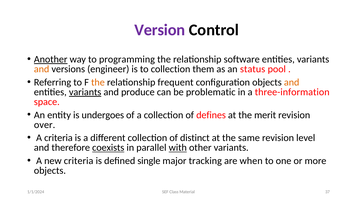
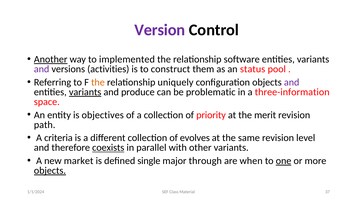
programming: programming -> implemented (127, 59)
and colour: orange -> purple (42, 69)
engineer: engineer -> activities (108, 69)
to collection: collection -> construct (170, 69)
frequent: frequent -> uniquely (176, 82)
and colour: orange -> purple (292, 82)
undergoes: undergoes -> objectives (103, 115)
defines: defines -> priority (211, 115)
over: over -> path (45, 125)
distinct: distinct -> evolves (195, 138)
with underline: present -> none (178, 147)
new criteria: criteria -> market (79, 161)
tracking: tracking -> through (205, 161)
one underline: none -> present (284, 161)
objects underline: none -> present (50, 170)
